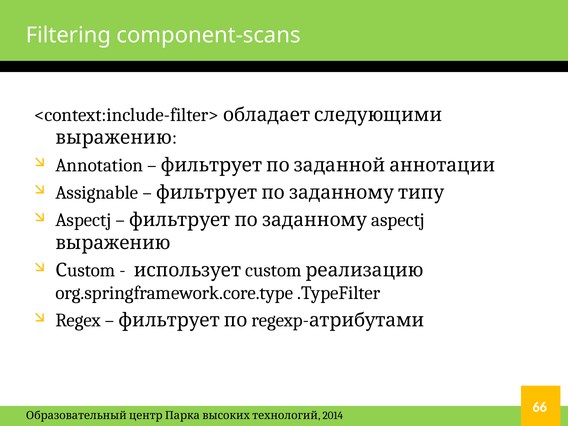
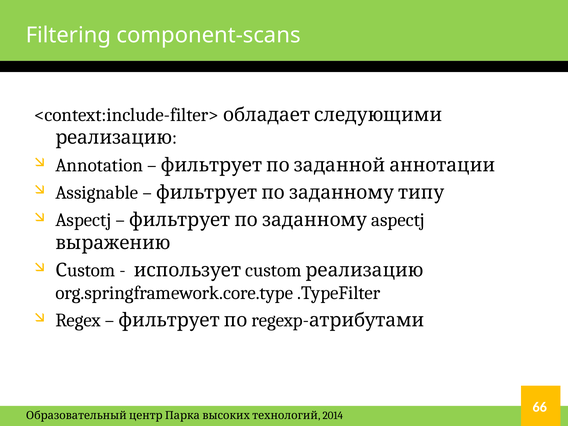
выражению: выражению -> реализацию (114, 138)
